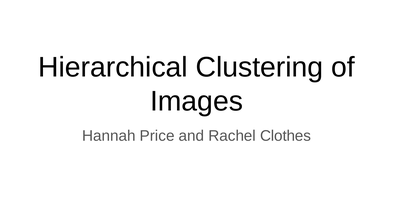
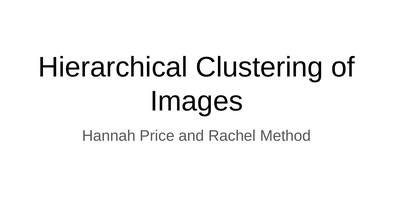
Clothes: Clothes -> Method (285, 136)
